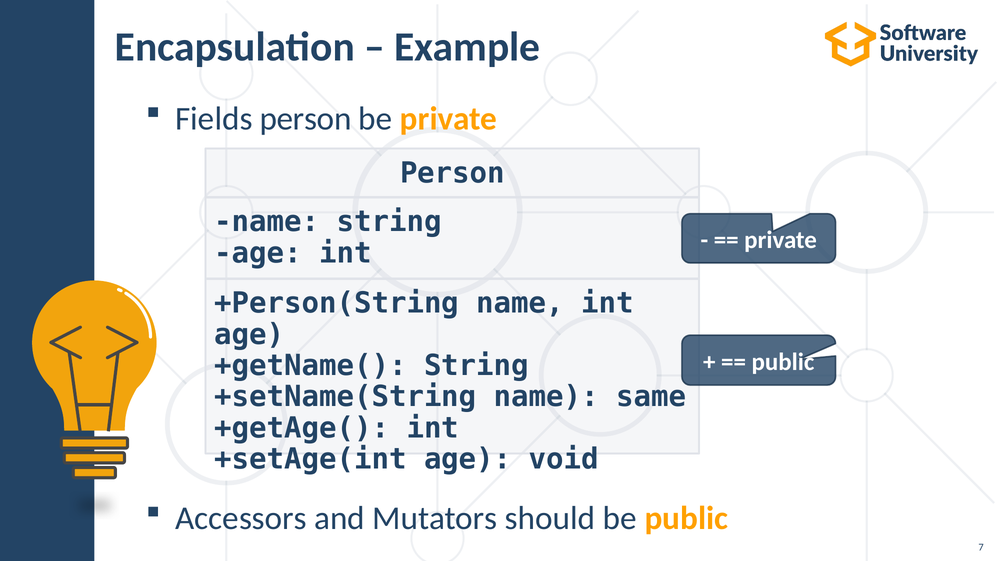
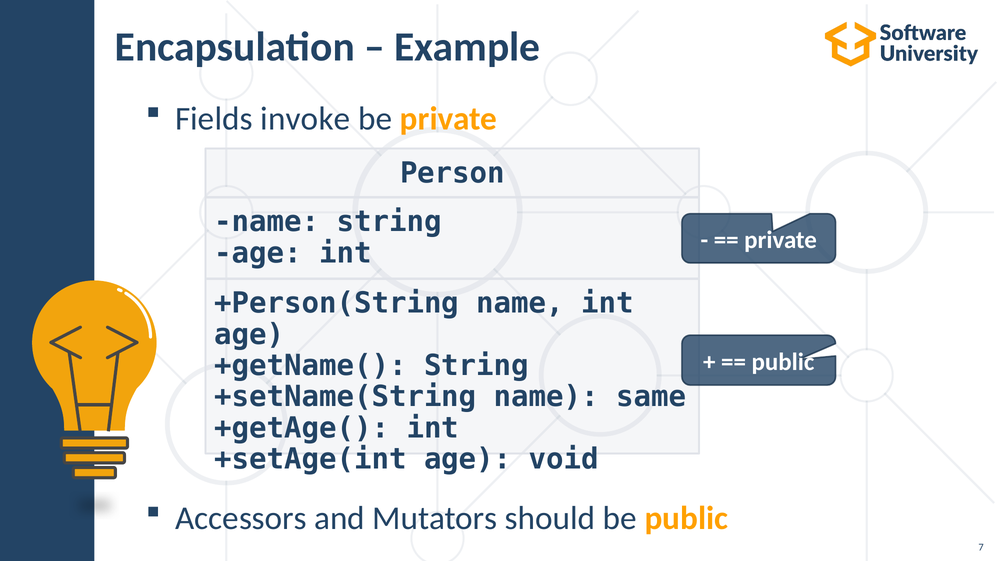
Fields person: person -> invoke (305, 119)
